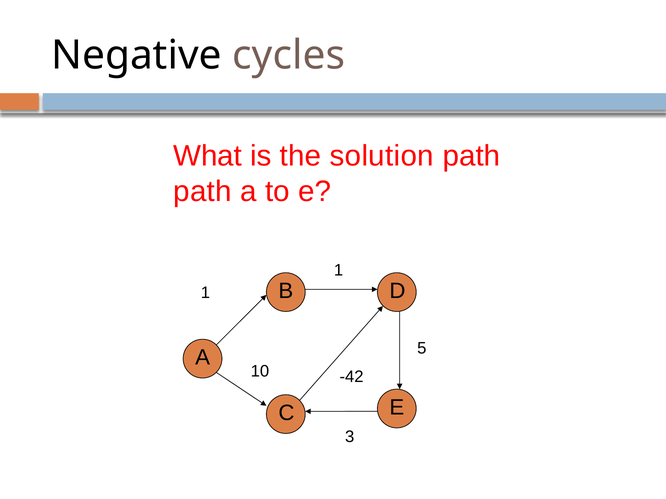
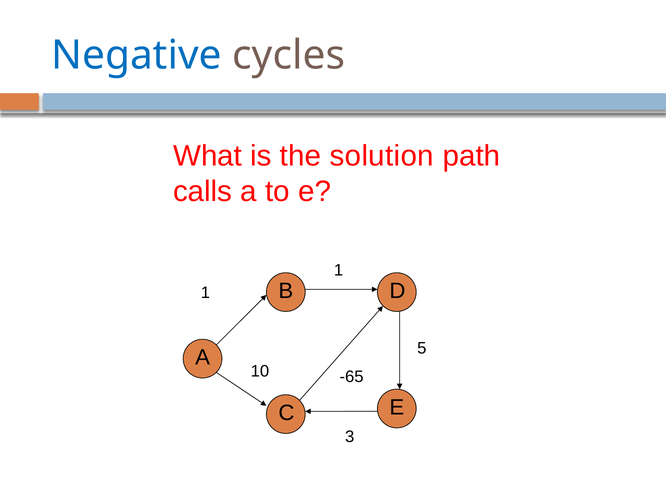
Negative colour: black -> blue (136, 56)
path: path -> calls (203, 192)
-42: -42 -> -65 (352, 377)
